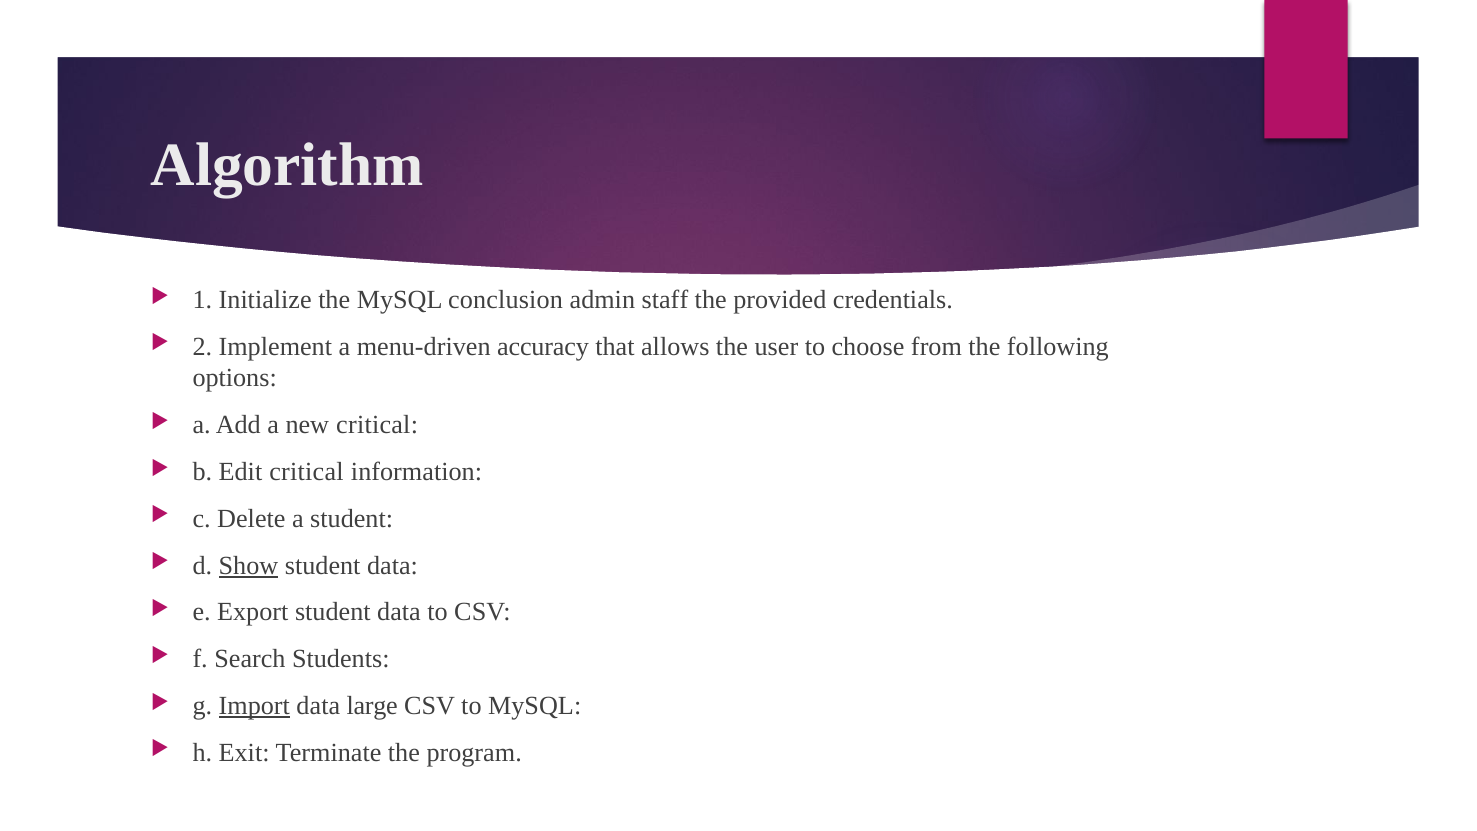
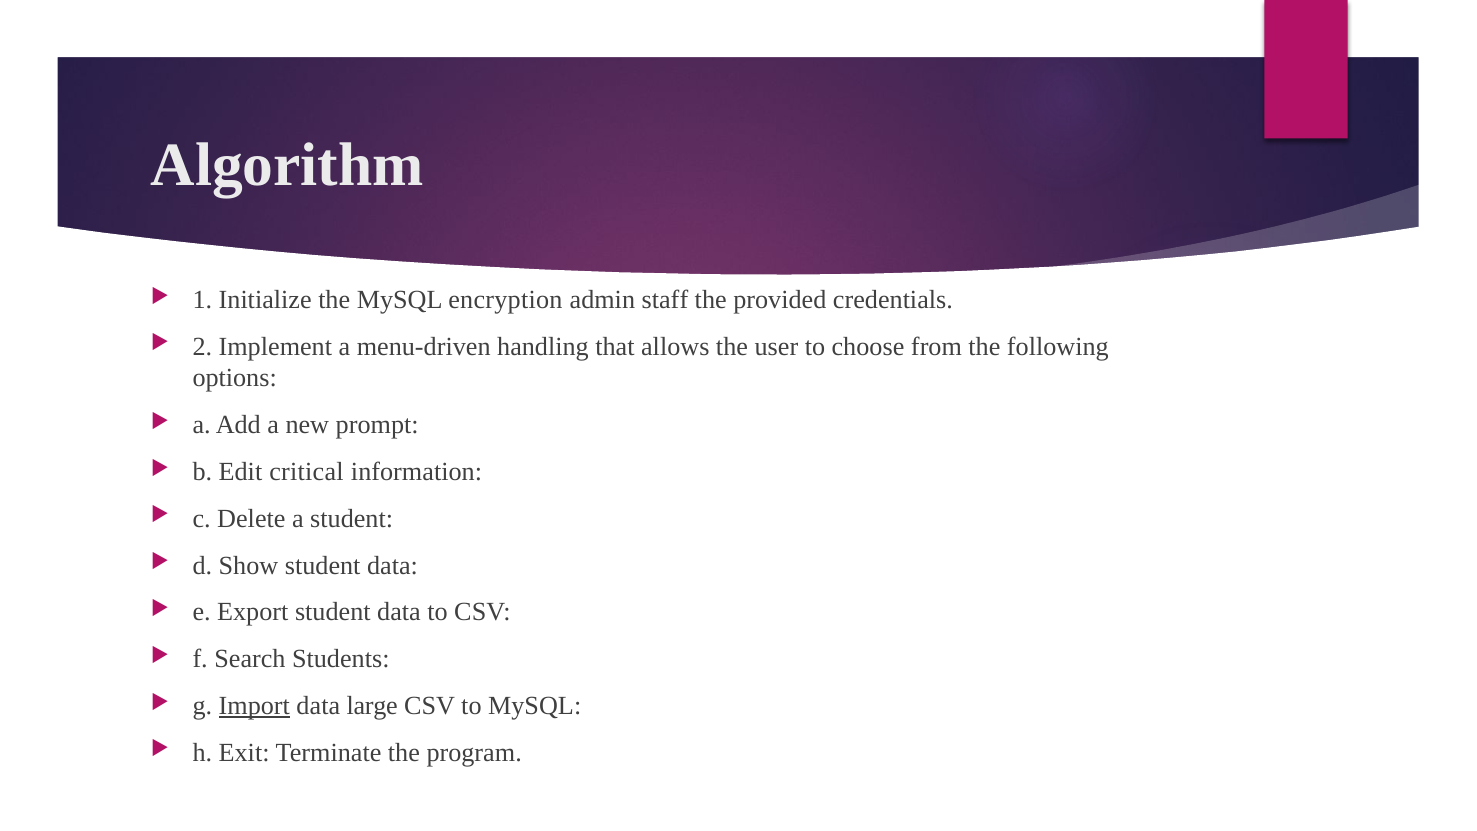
conclusion: conclusion -> encryption (505, 300)
accuracy: accuracy -> handling (543, 347)
new critical: critical -> prompt (377, 425)
Show underline: present -> none (248, 565)
